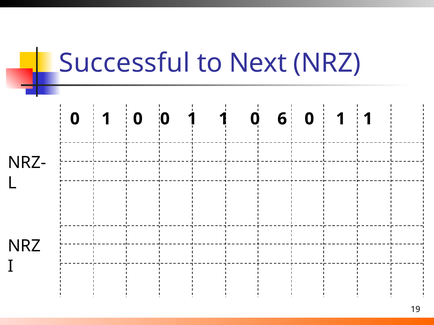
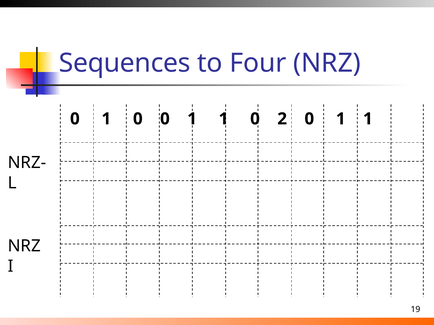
Successful: Successful -> Sequences (125, 63)
Next: Next -> Four (258, 63)
6: 6 -> 2 (282, 119)
